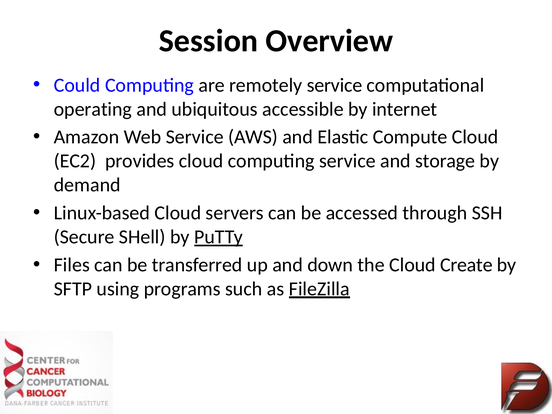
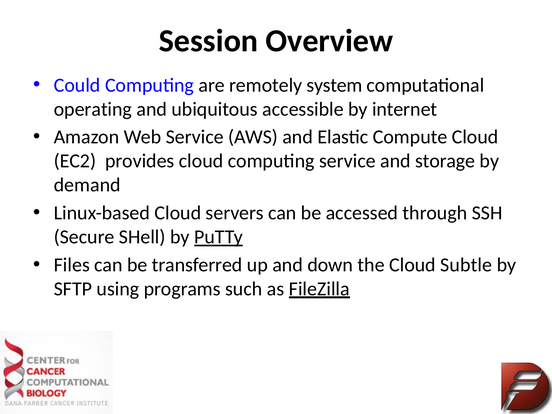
remotely service: service -> system (335, 85)
Create: Create -> Subtle (466, 265)
